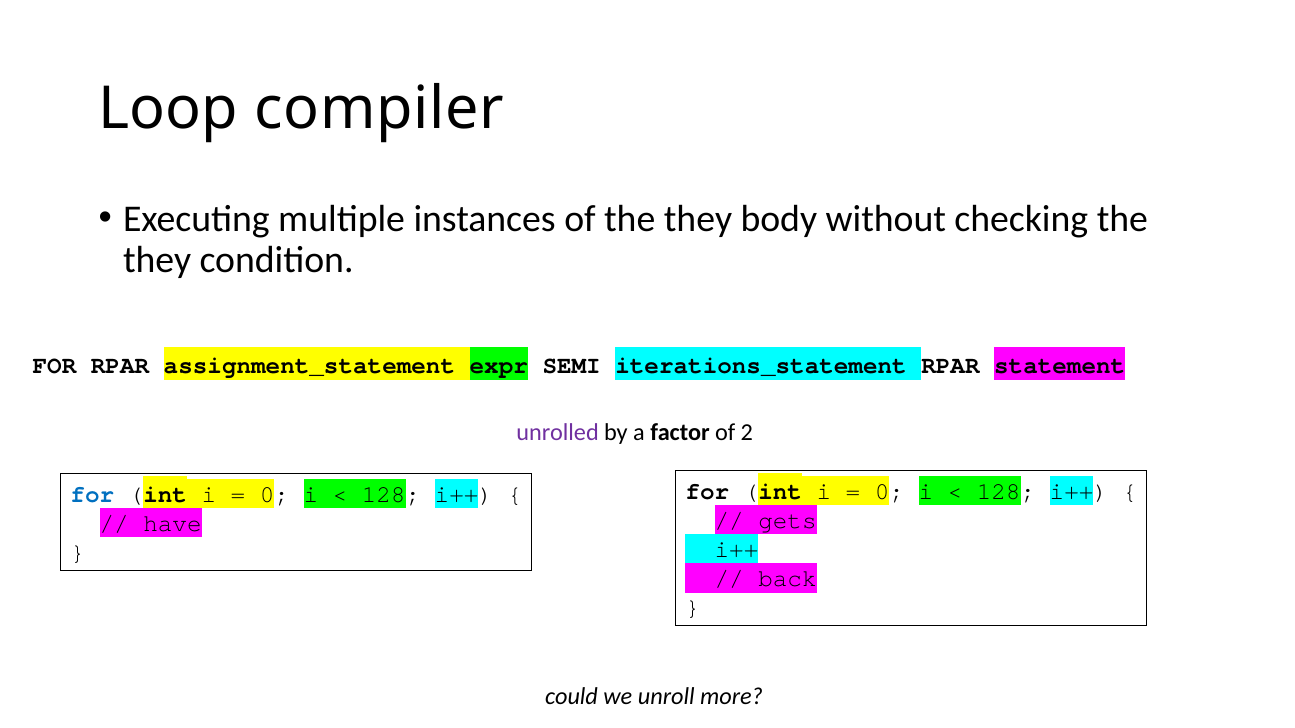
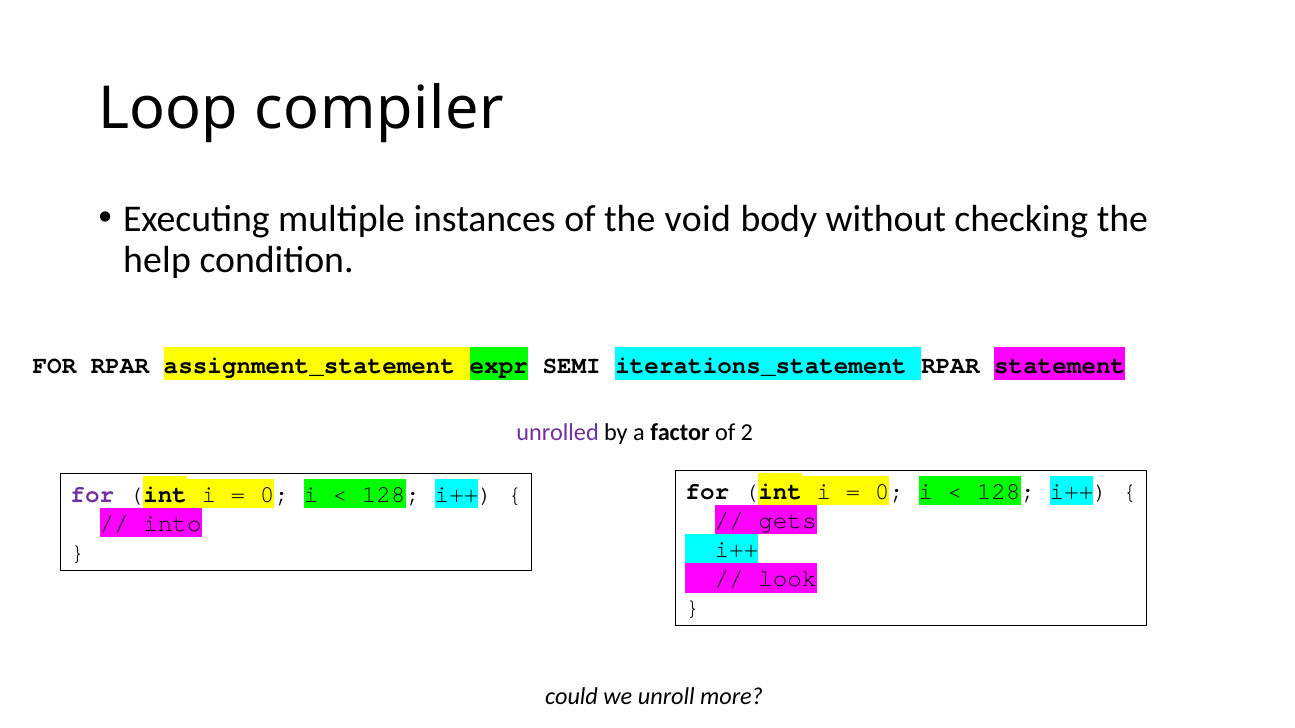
of the they: they -> void (698, 219)
they: they -> help (157, 260)
for colour: blue -> purple (92, 495)
have: have -> into (172, 524)
back: back -> look (787, 579)
